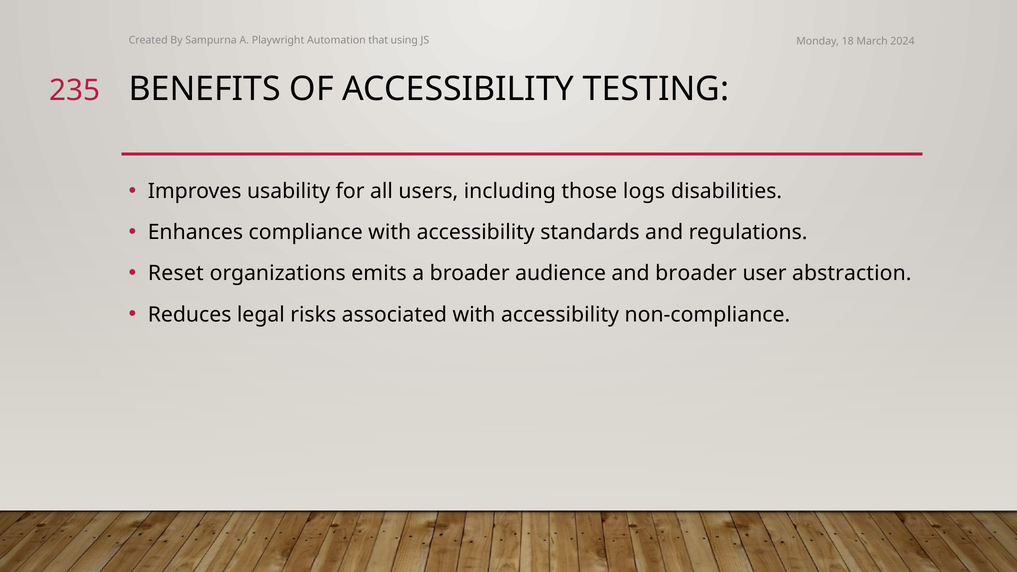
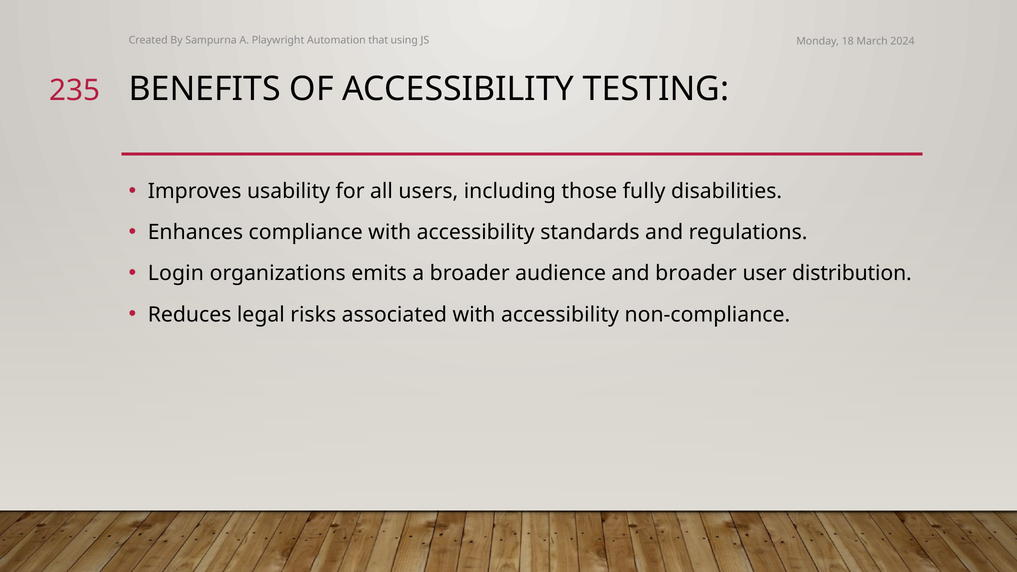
logs: logs -> fully (644, 191)
Reset: Reset -> Login (176, 273)
abstraction: abstraction -> distribution (852, 273)
